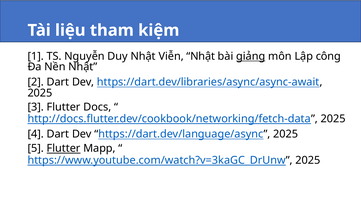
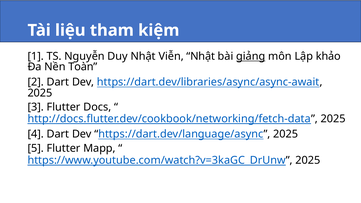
công: công -> khảo (328, 56)
Nền Nhật: Nhật -> Toàn (83, 67)
Flutter underline: present -> none (64, 148)
